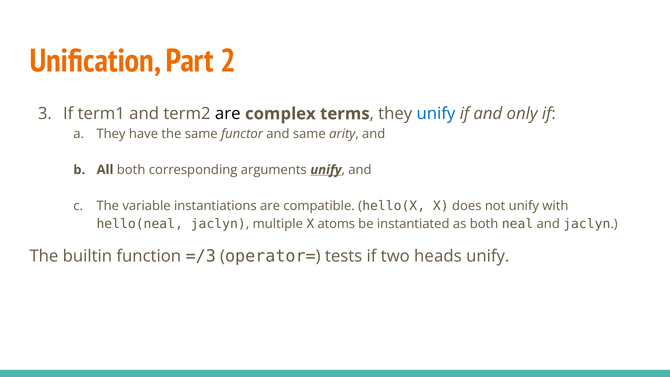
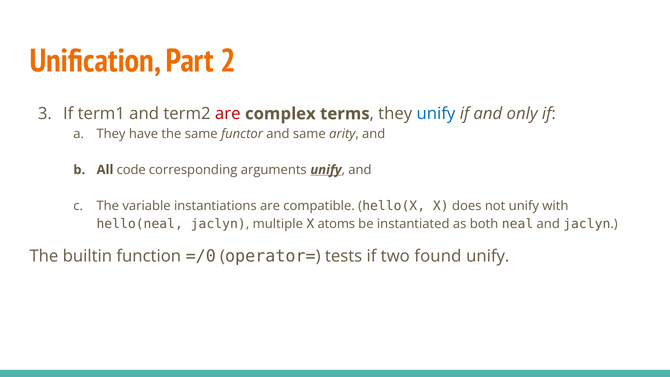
are colour: black -> red (228, 114)
All both: both -> code (131, 170)
=/3: =/3 -> =/0 (201, 256)
heads: heads -> found (438, 256)
